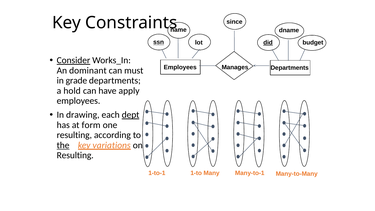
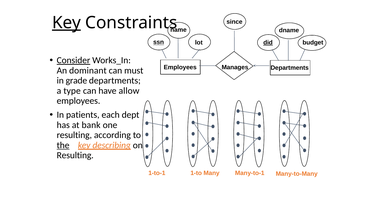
Key underline: none -> present (66, 23)
hold: hold -> type (72, 91)
apply: apply -> allow (129, 91)
drawing: drawing -> patients (83, 115)
dept underline: present -> none (131, 115)
form: form -> bank (91, 125)
variations: variations -> describing (112, 145)
